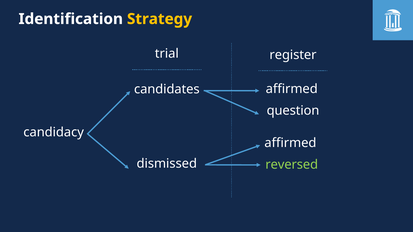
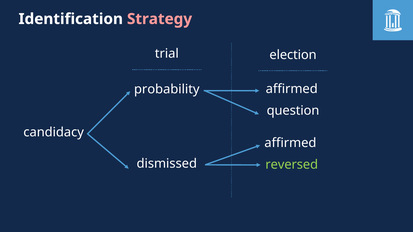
Strategy colour: yellow -> pink (160, 19)
register: register -> election (293, 55)
candidates: candidates -> probability (167, 89)
